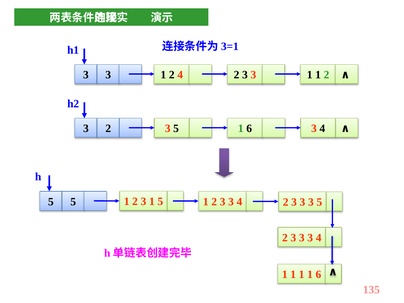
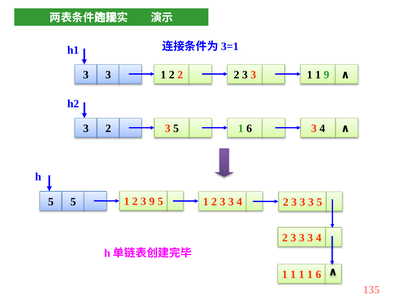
2 4: 4 -> 2 (180, 75)
1 1 2: 2 -> 9 (327, 75)
2 3 1: 1 -> 9 (152, 202)
